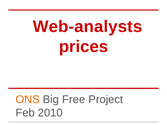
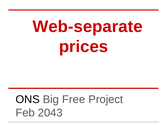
Web-analysts: Web-analysts -> Web-separate (88, 27)
ONS colour: orange -> black (28, 100)
2010: 2010 -> 2043 (50, 113)
